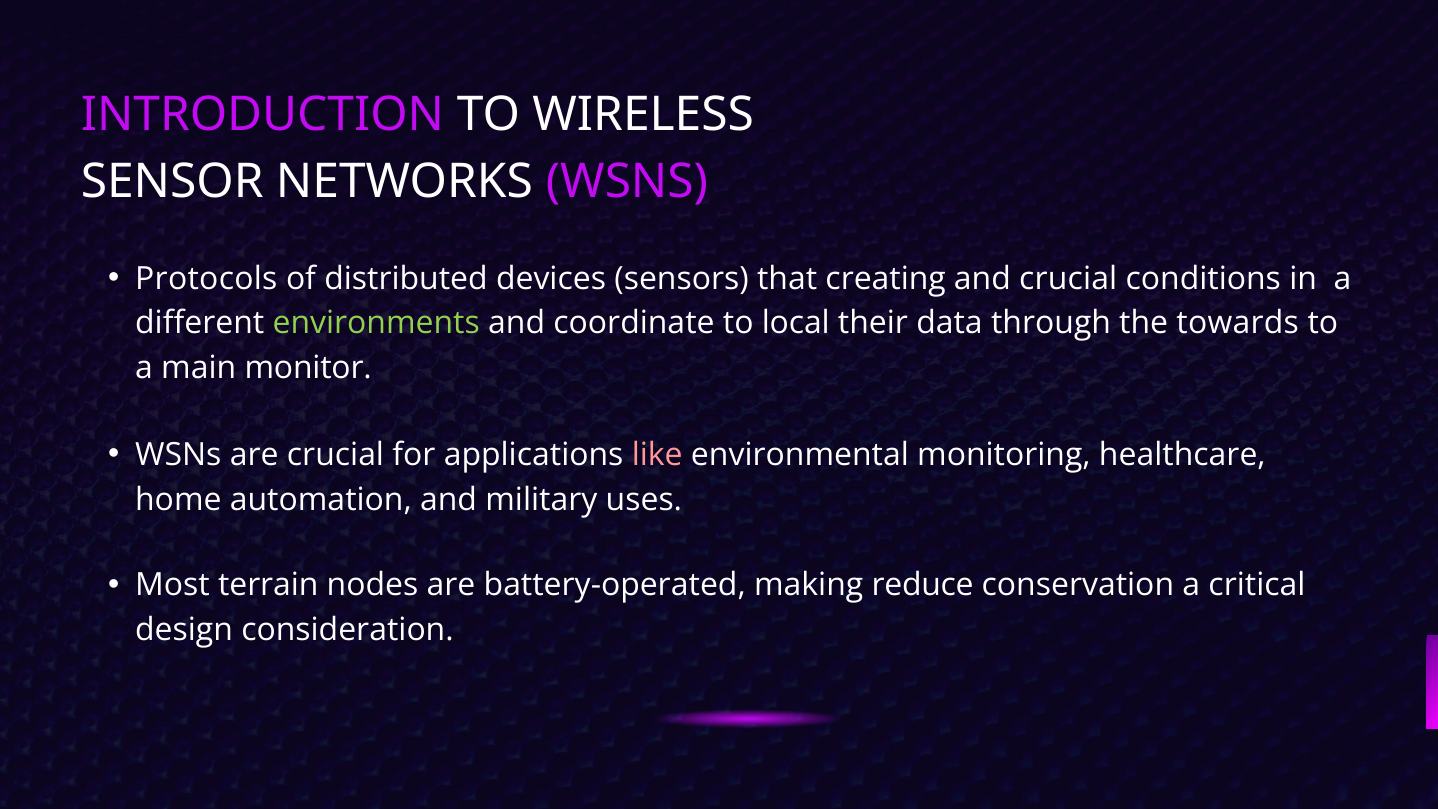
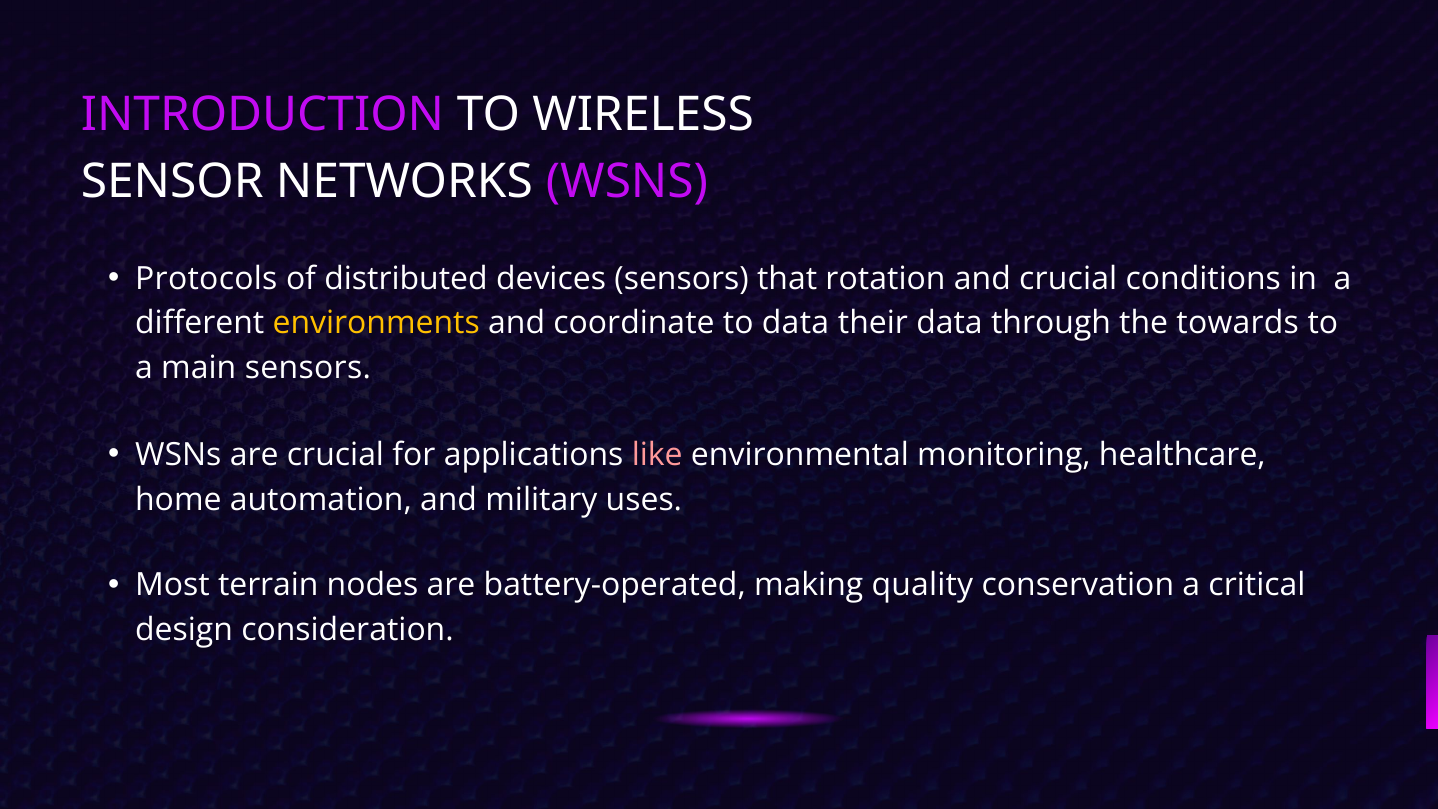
creating: creating -> rotation (886, 279)
environments colour: light green -> yellow (376, 323)
to local: local -> data (796, 323)
main monitor: monitor -> sensors (308, 368)
reduce: reduce -> quality (922, 585)
